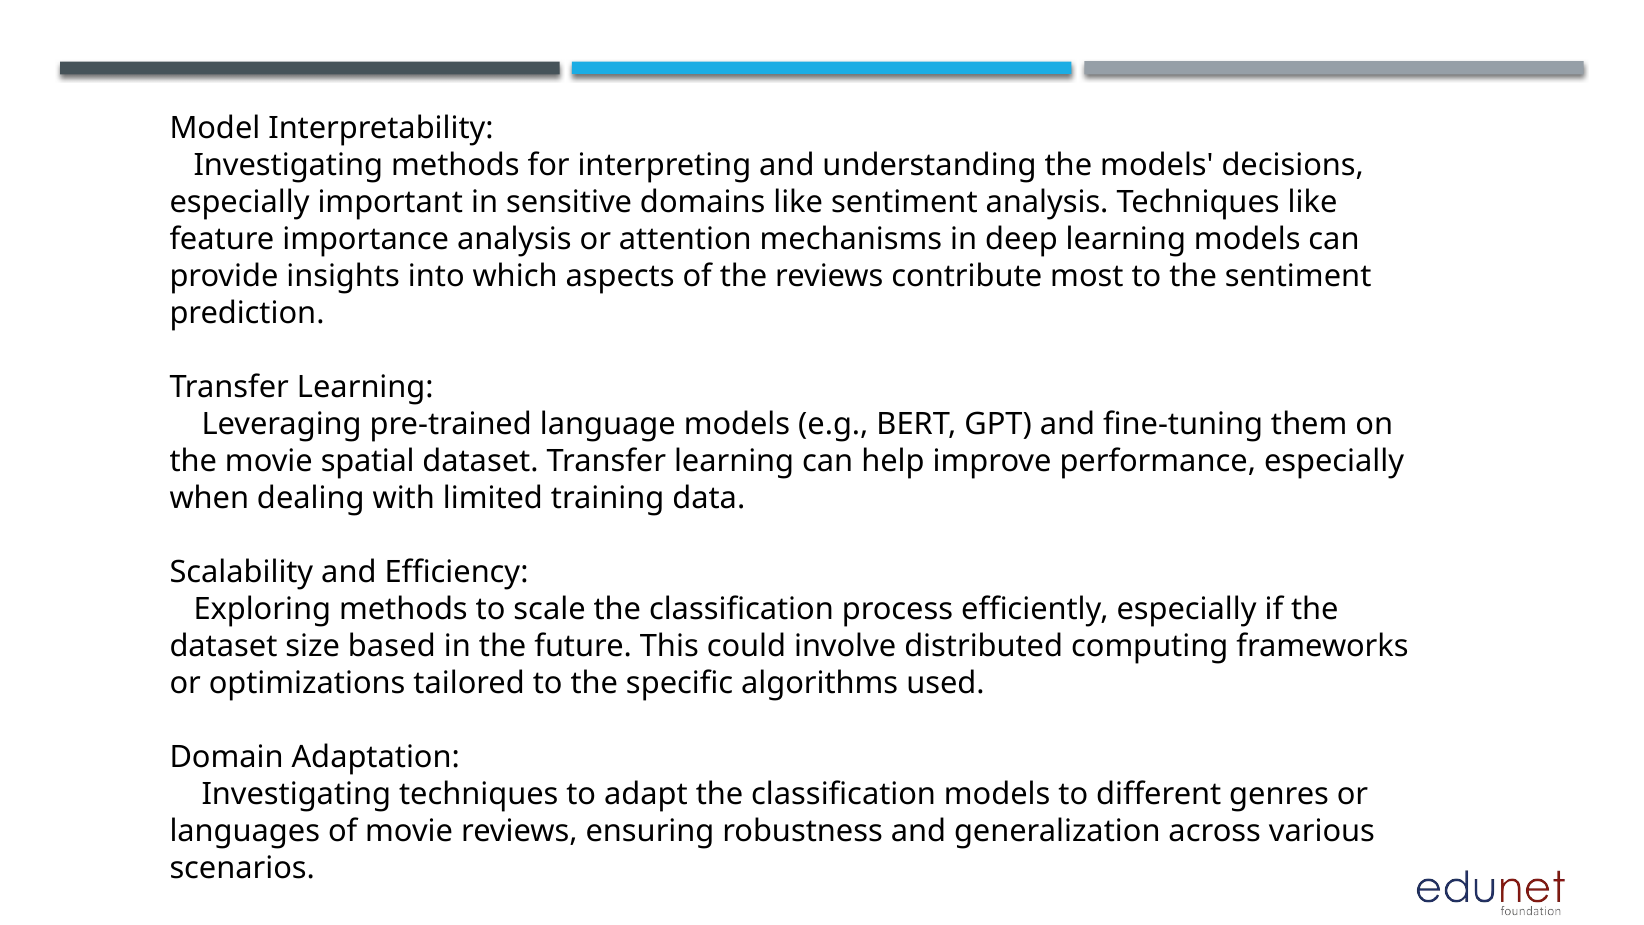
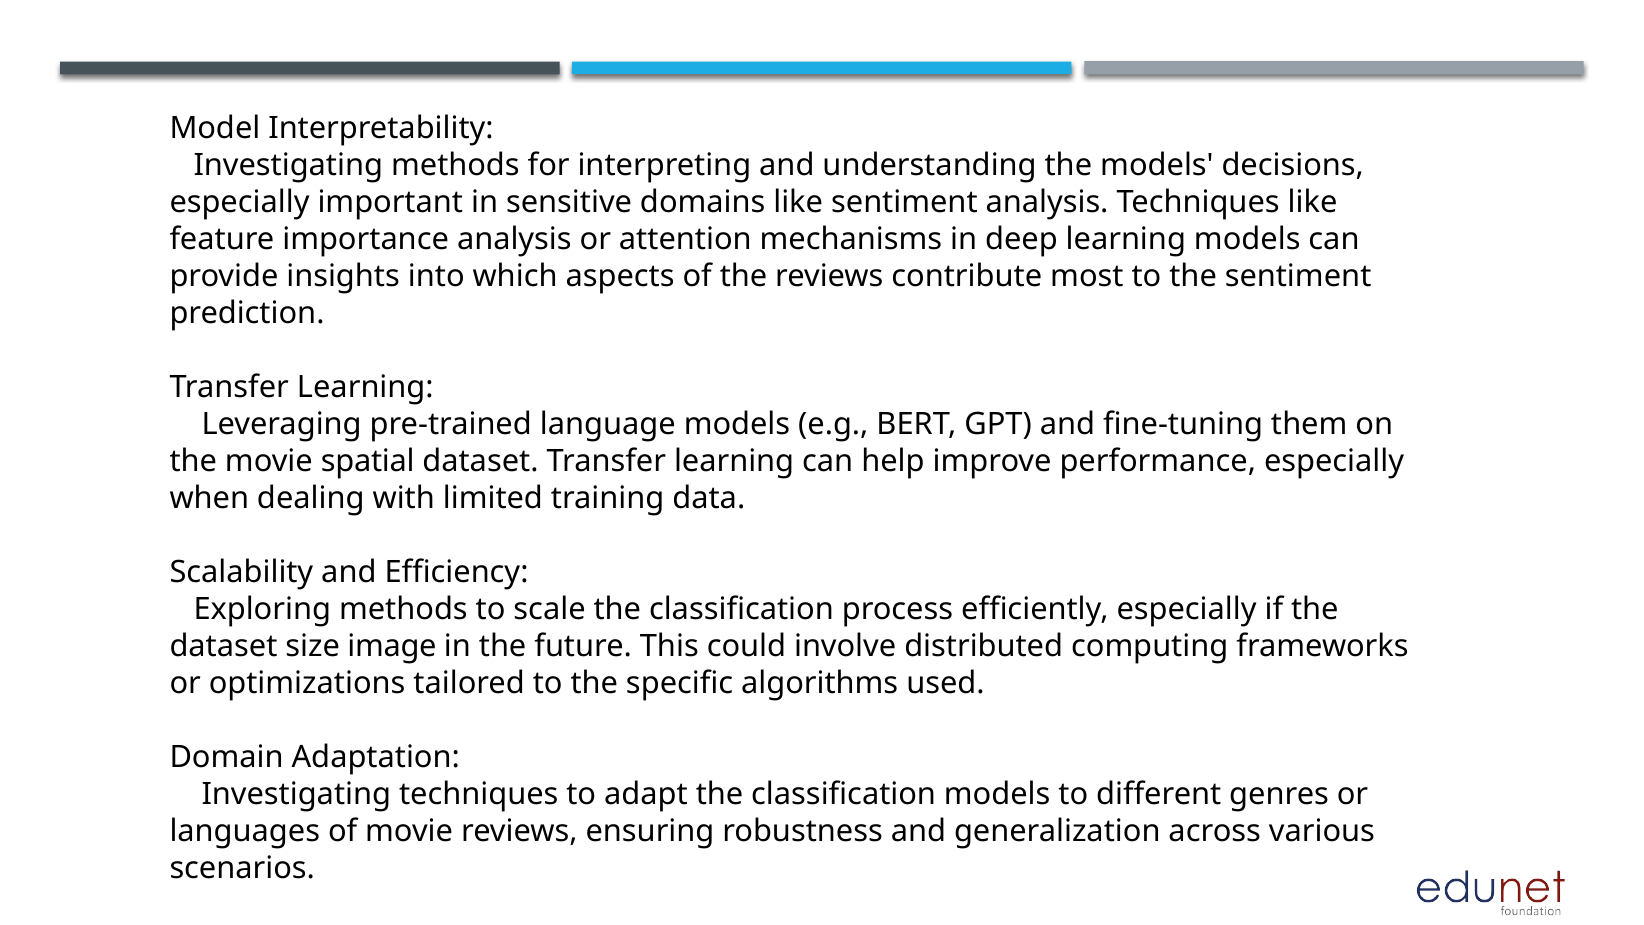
based: based -> image (392, 646)
